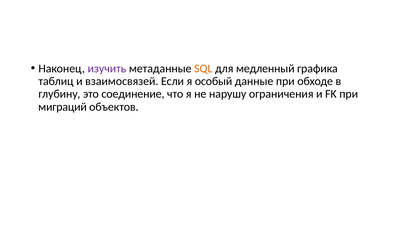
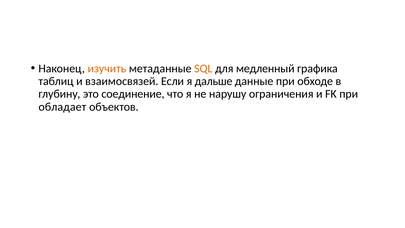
изучить colour: purple -> orange (107, 68)
особый: особый -> дальше (214, 81)
миграций: миграций -> обладает (62, 107)
